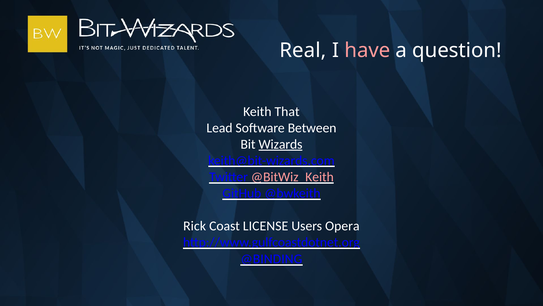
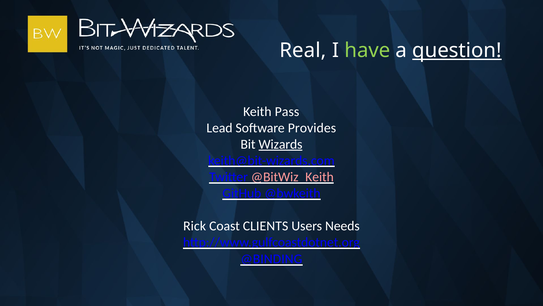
have colour: pink -> light green (367, 50)
question underline: none -> present (457, 50)
That: That -> Pass (287, 111)
Between: Between -> Provides (312, 128)
LICENSE: LICENSE -> CLIENTS (266, 226)
Opera: Opera -> Needs (342, 226)
